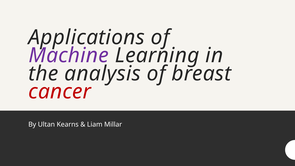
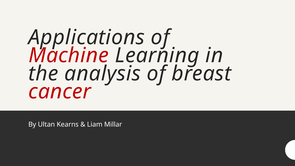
Machine colour: purple -> red (69, 55)
